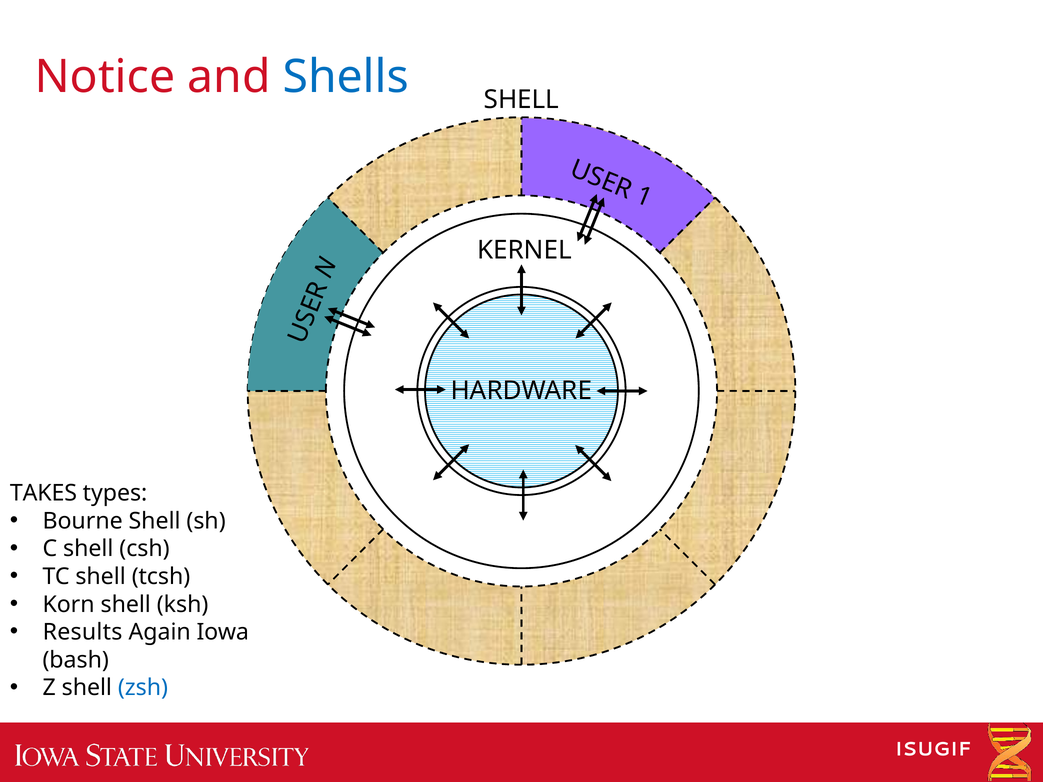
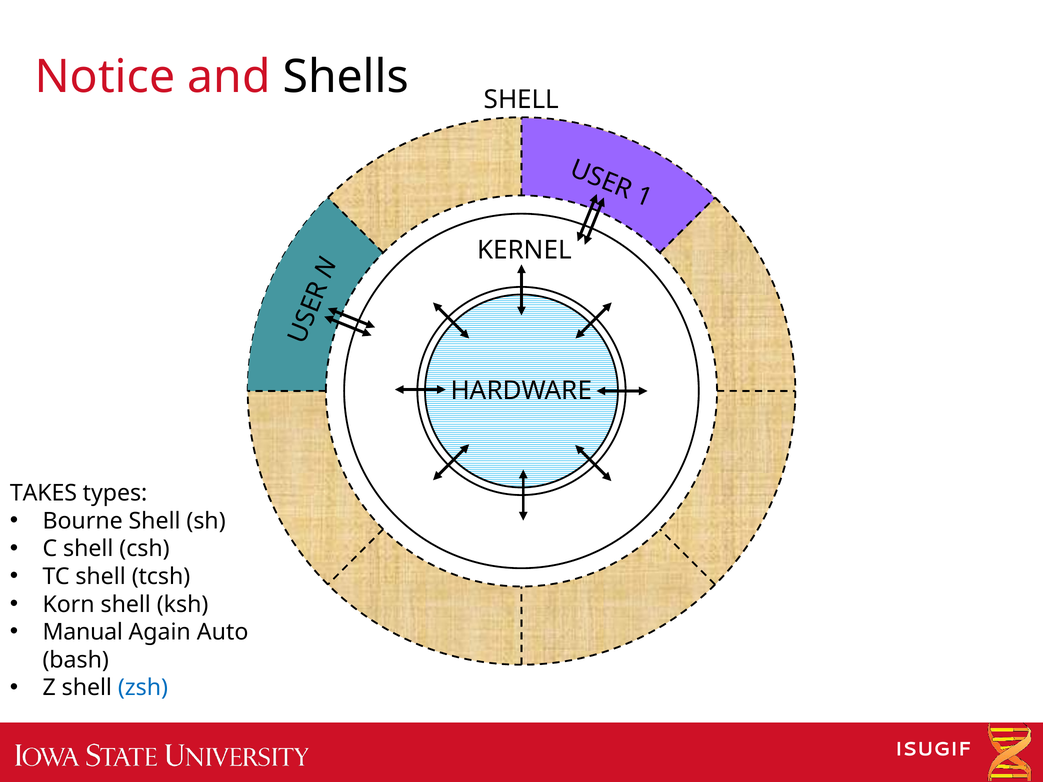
Shells colour: blue -> black (346, 77)
Results: Results -> Manual (83, 632)
Iowa: Iowa -> Auto (223, 632)
